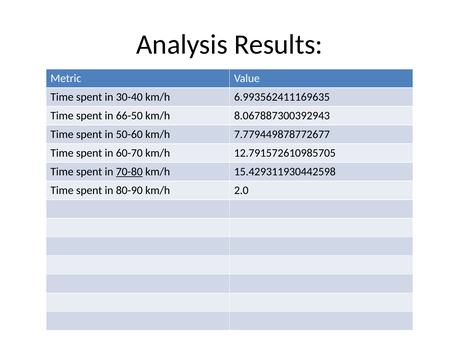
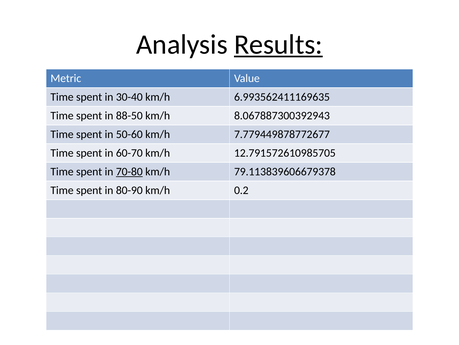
Results underline: none -> present (278, 44)
66-50: 66-50 -> 88-50 (129, 116)
15.429311930442598: 15.429311930442598 -> 79.113839606679378 (285, 171)
2.0: 2.0 -> 0.2 (241, 190)
